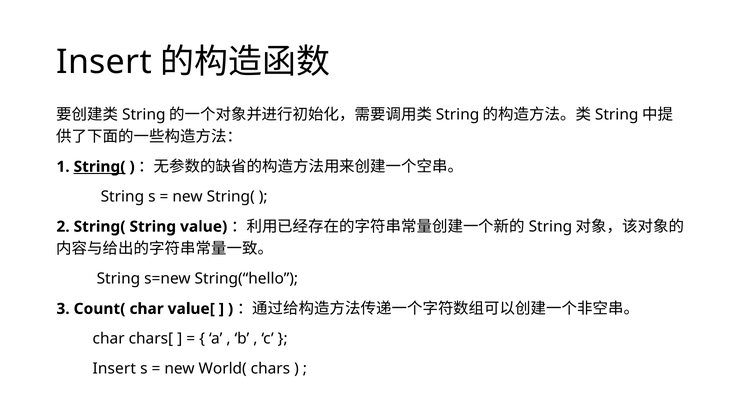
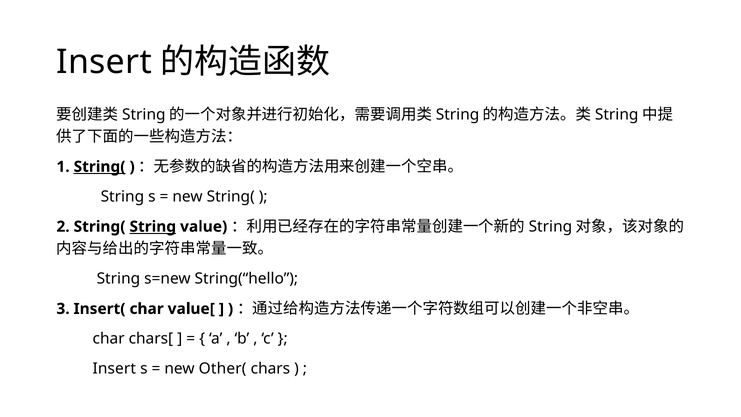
String underline: none -> present (153, 227)
Count(: Count( -> Insert( (100, 309)
World(: World( -> Other( (223, 369)
